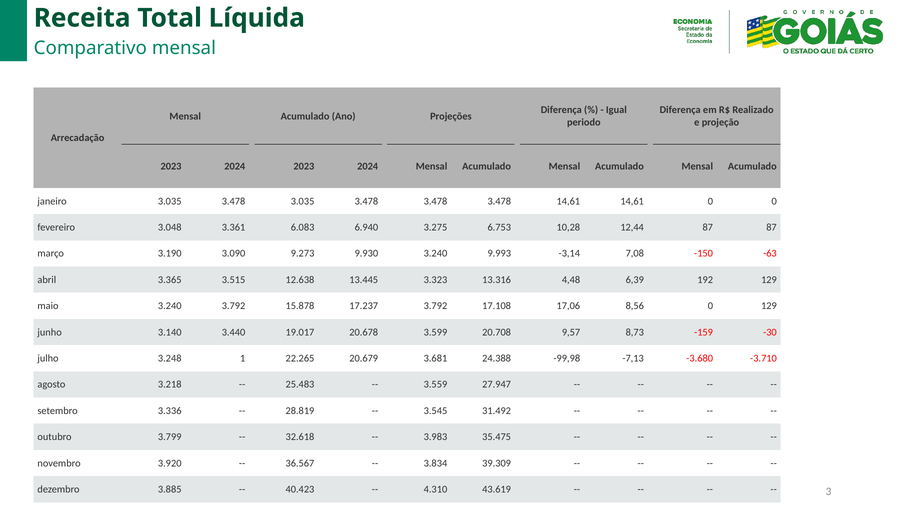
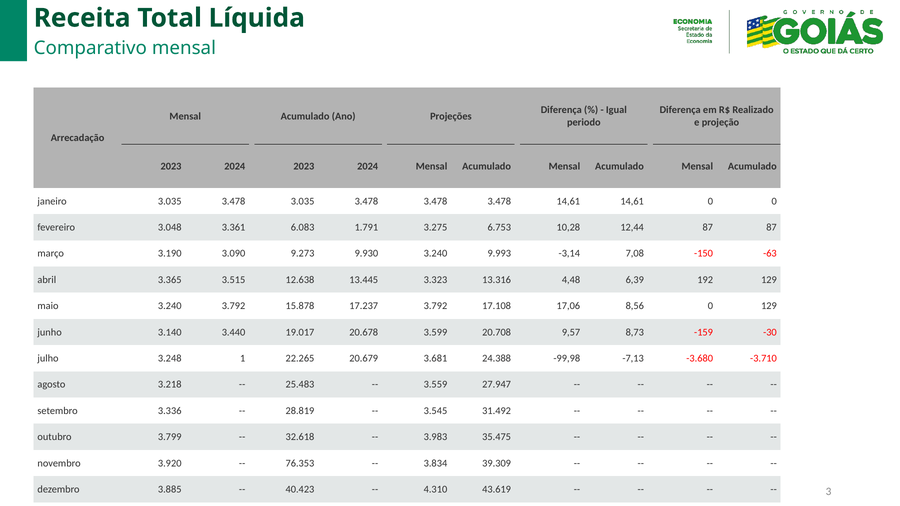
6.940: 6.940 -> 1.791 (366, 228)
36.567: 36.567 -> 76.353 (300, 463)
